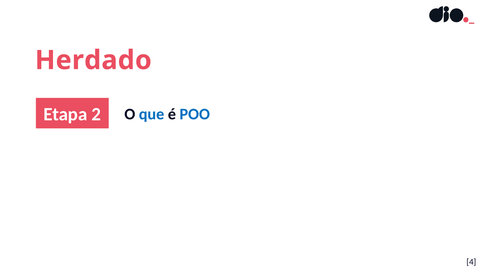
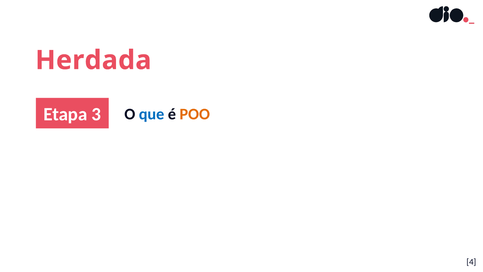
Herdado: Herdado -> Herdada (93, 60)
2: 2 -> 3 (96, 114)
POO colour: blue -> orange (195, 114)
